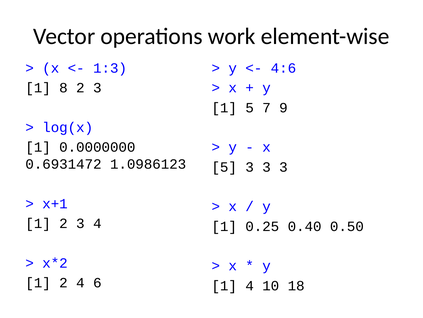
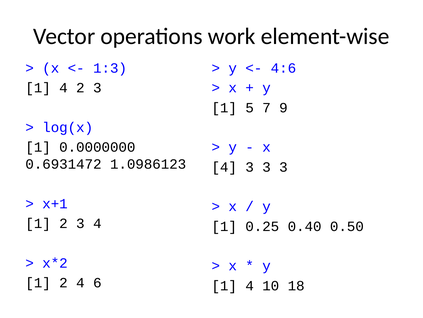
8: 8 -> 4 (63, 88)
5: 5 -> 4 (224, 167)
